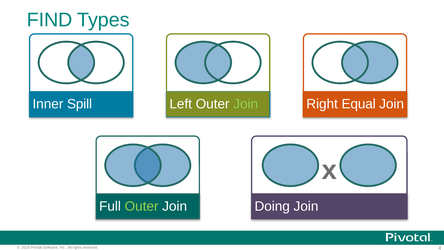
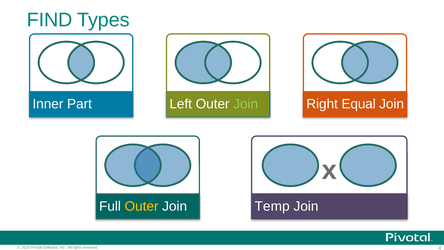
Spill: Spill -> Part (79, 104)
Outer colour: light green -> yellow (142, 206)
Doing: Doing -> Temp (272, 206)
